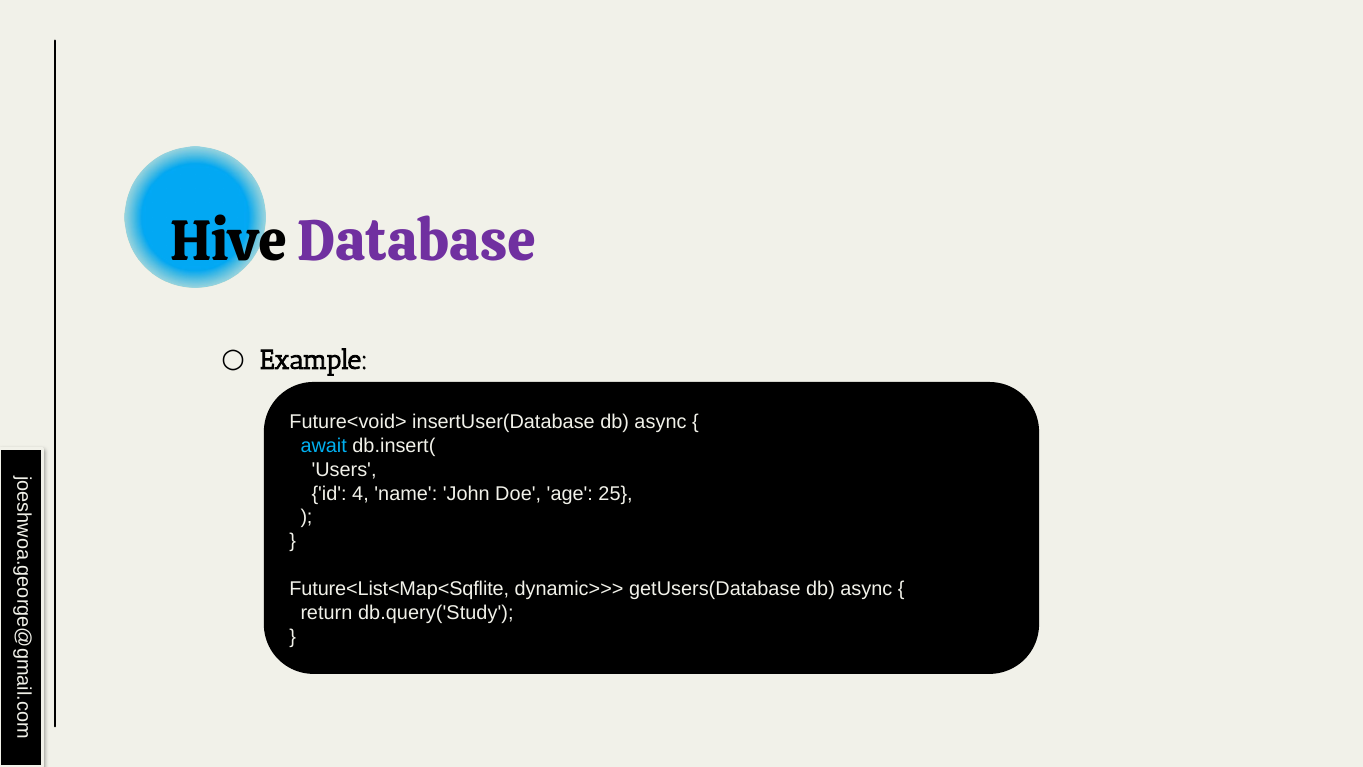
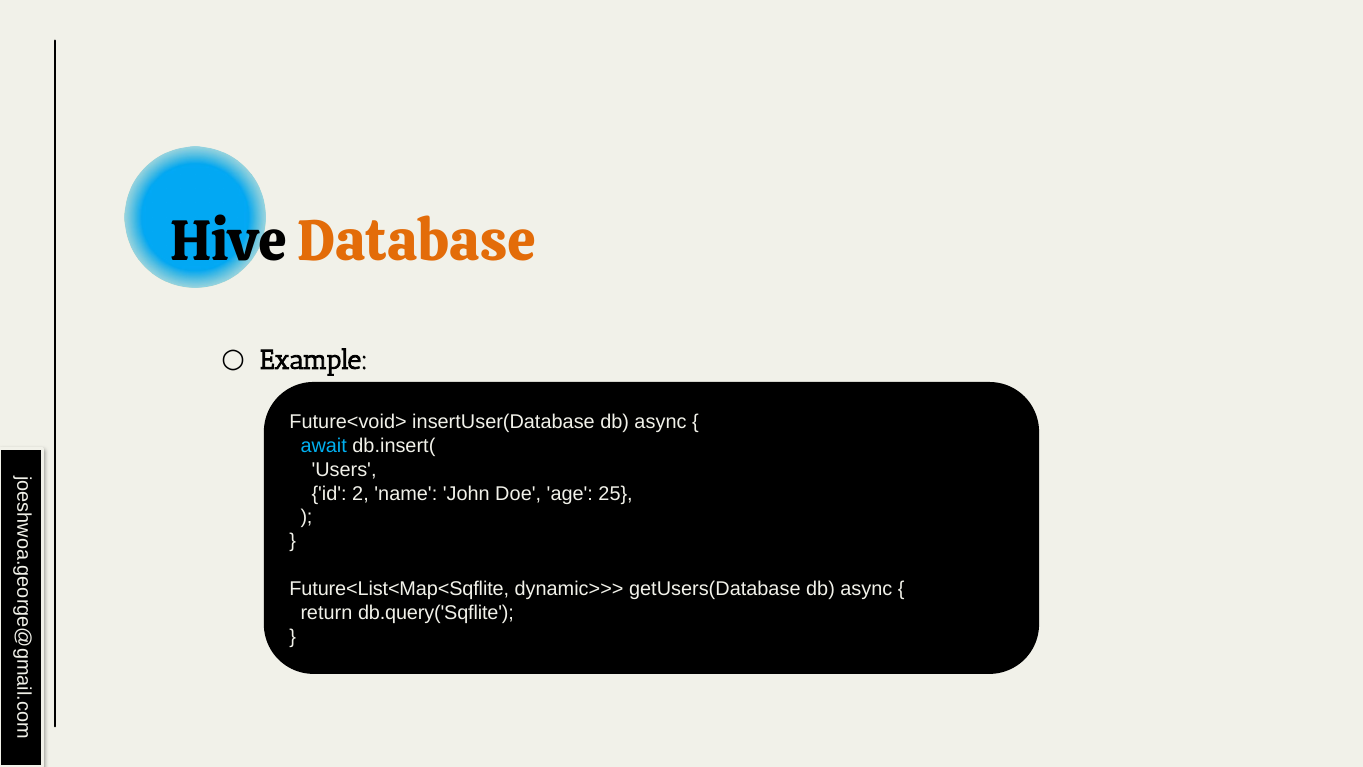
Database colour: purple -> orange (417, 241)
4: 4 -> 2 (360, 493)
db.query('Study: db.query('Study -> db.query('Sqflite (436, 613)
